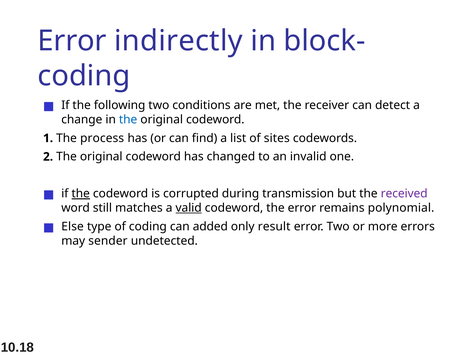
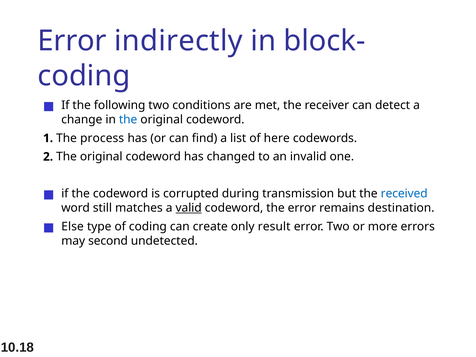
sites: sites -> here (277, 138)
the underline: present -> none (81, 194)
received colour: purple -> blue (404, 194)
polynomial: polynomial -> destination (401, 208)
added: added -> create (210, 227)
sender: sender -> second (108, 241)
